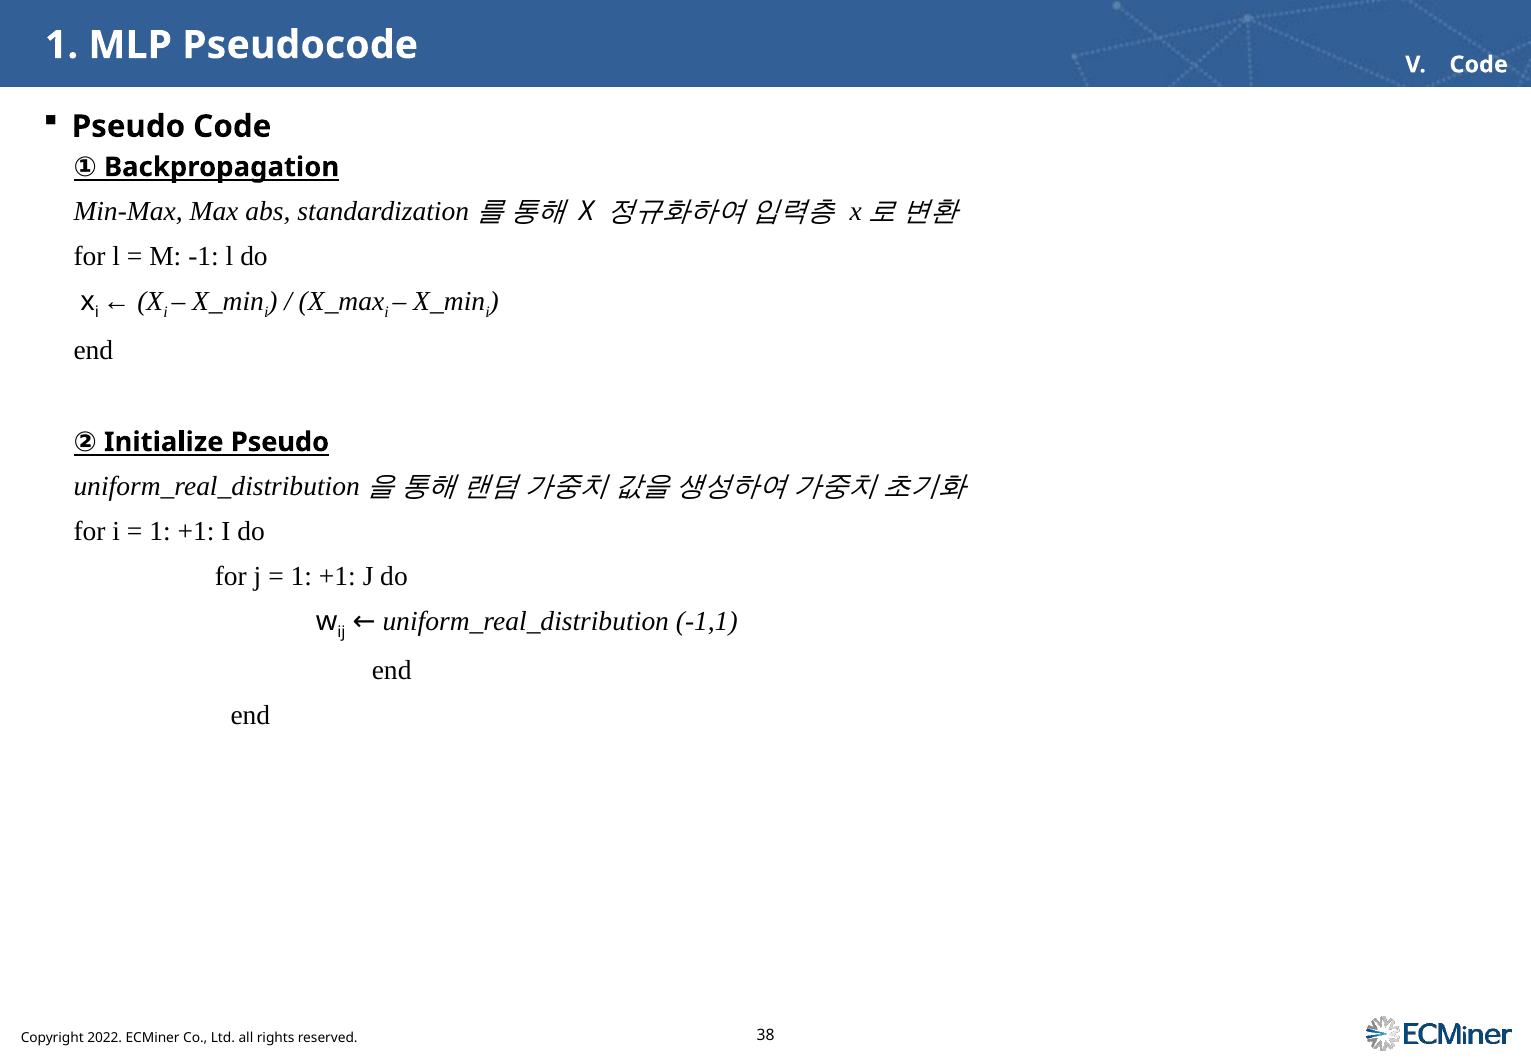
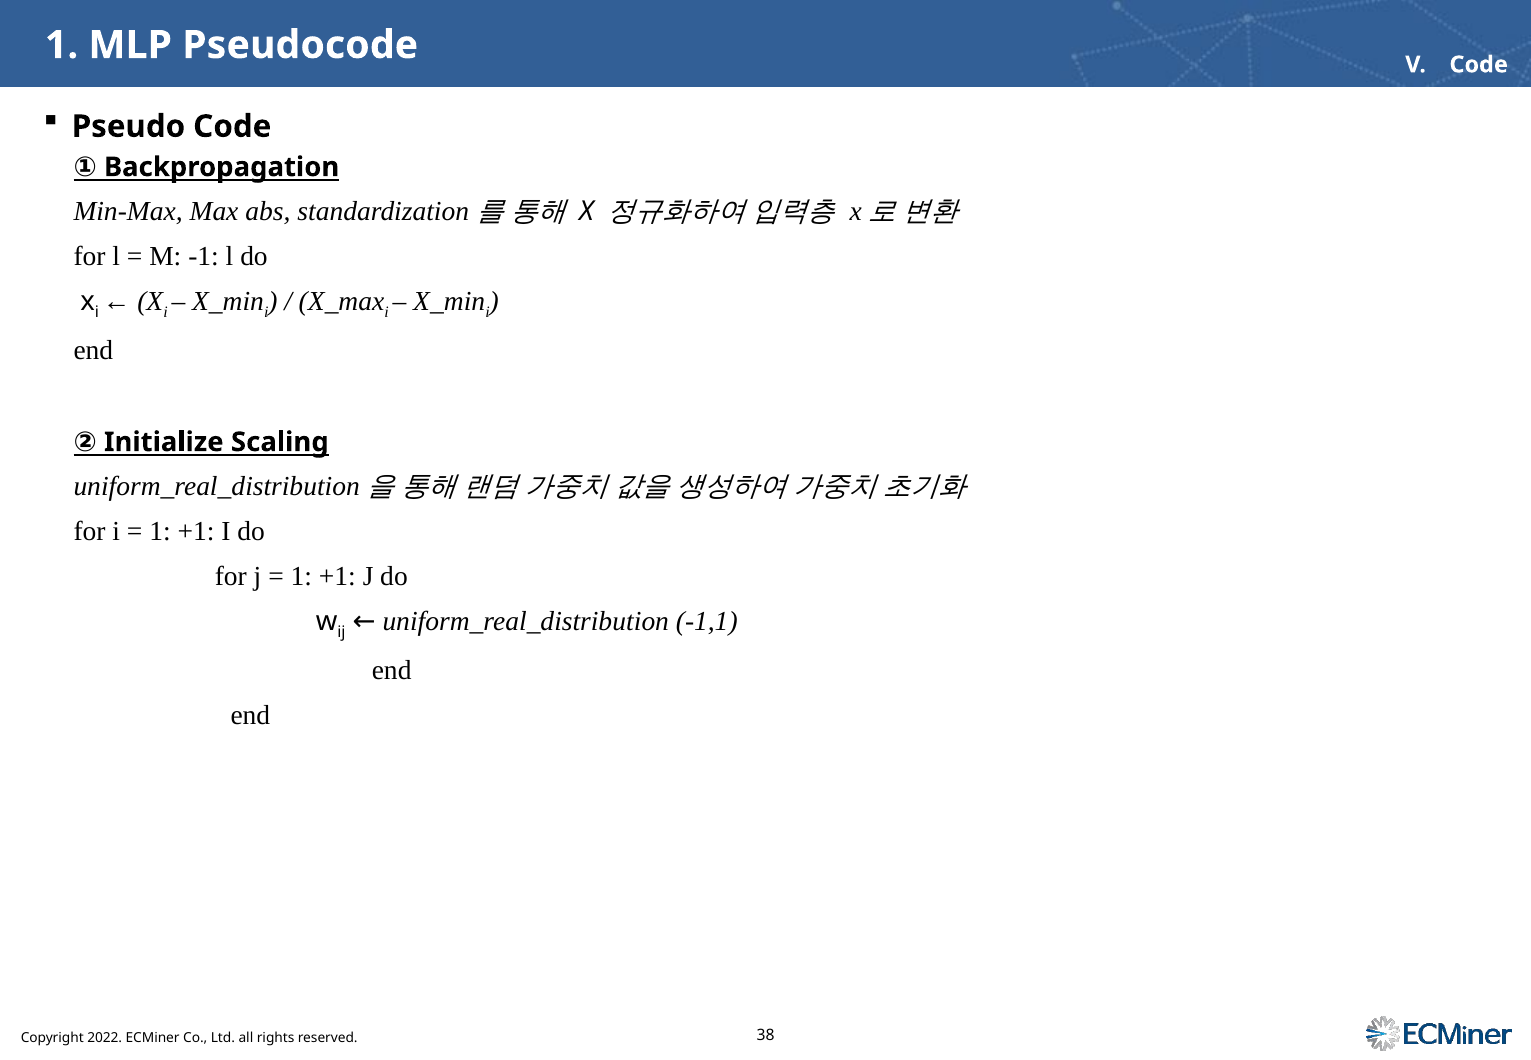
Initialize Pseudo: Pseudo -> Scaling (280, 442)
